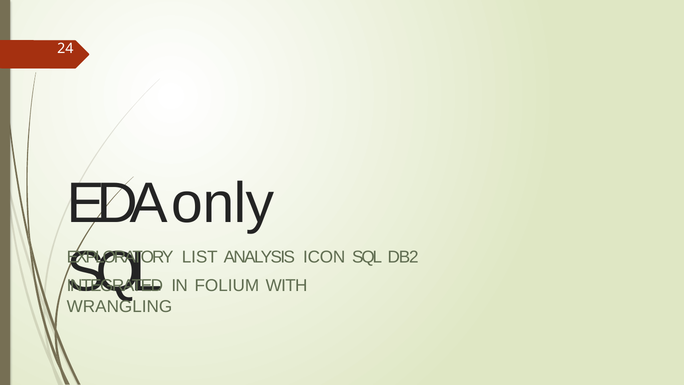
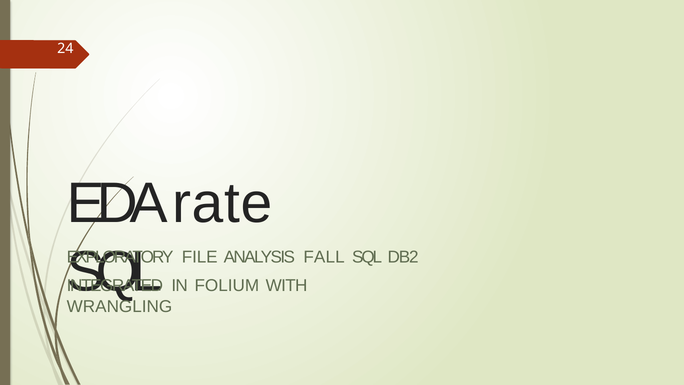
only: only -> rate (222, 203)
LIST: LIST -> FILE (200, 257)
ICON: ICON -> FALL (324, 257)
